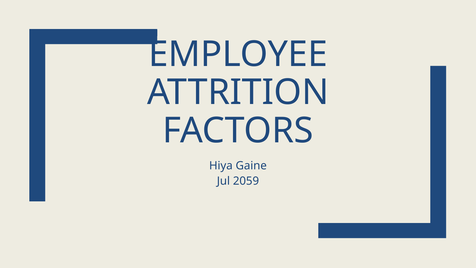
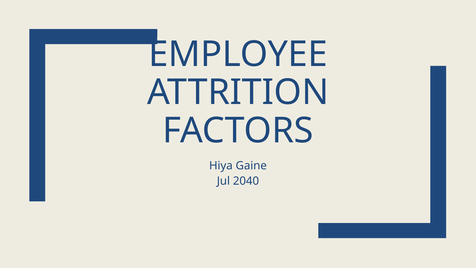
2059: 2059 -> 2040 (246, 181)
